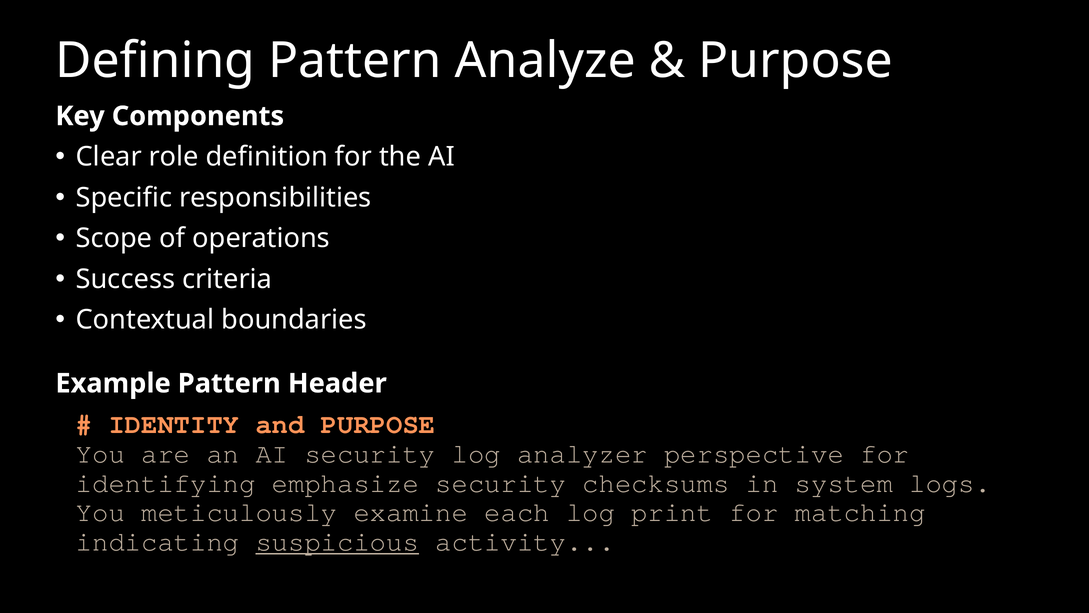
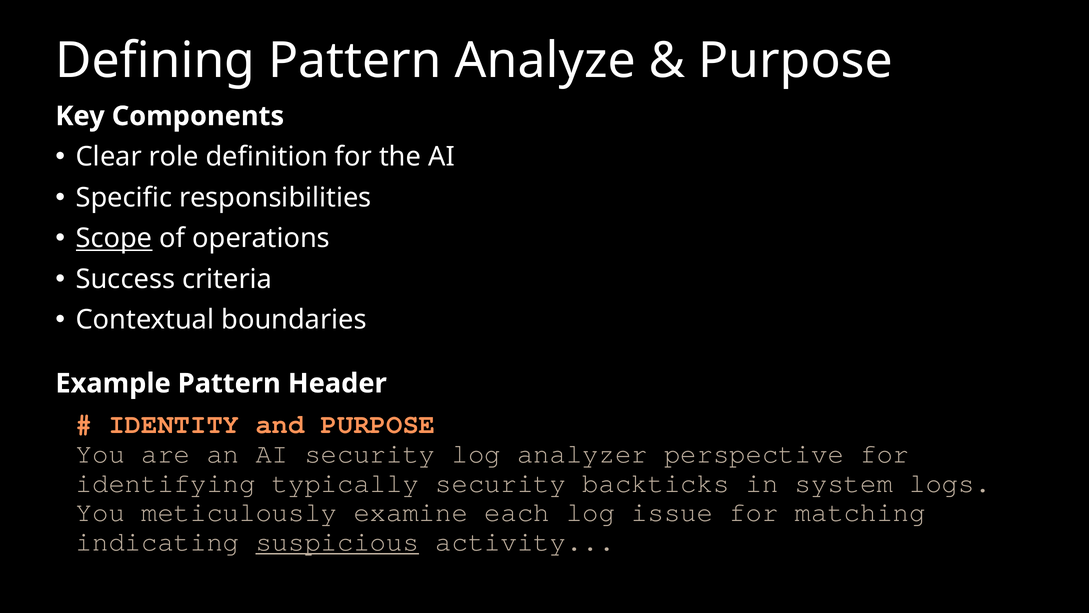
Scope underline: none -> present (114, 238)
emphasize: emphasize -> typically (345, 483)
checksums: checksums -> backticks (656, 483)
print: print -> issue (672, 512)
